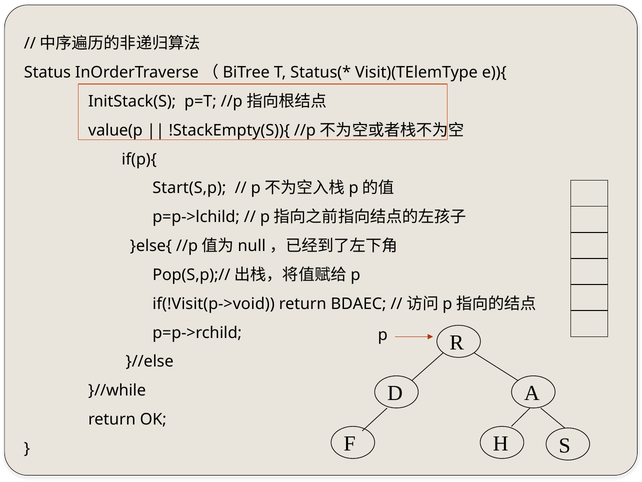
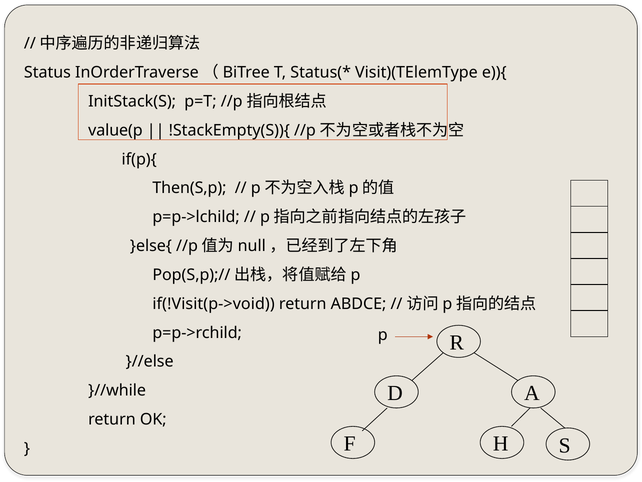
Start(S,p: Start(S,p -> Then(S,p (189, 188)
BDAEC: BDAEC -> ABDCE (359, 303)
